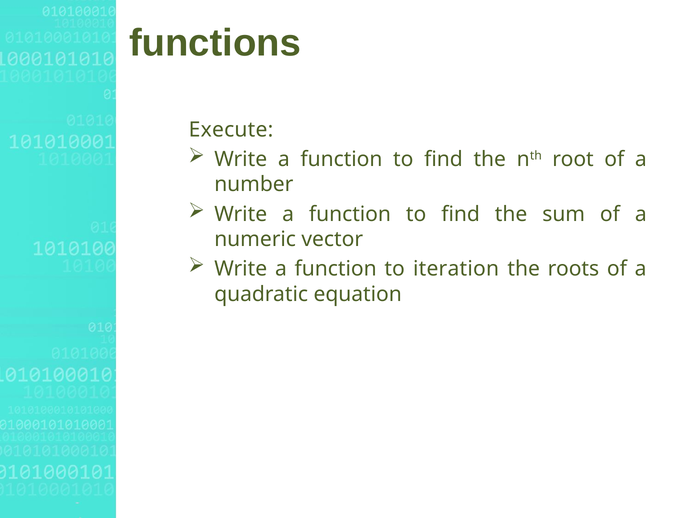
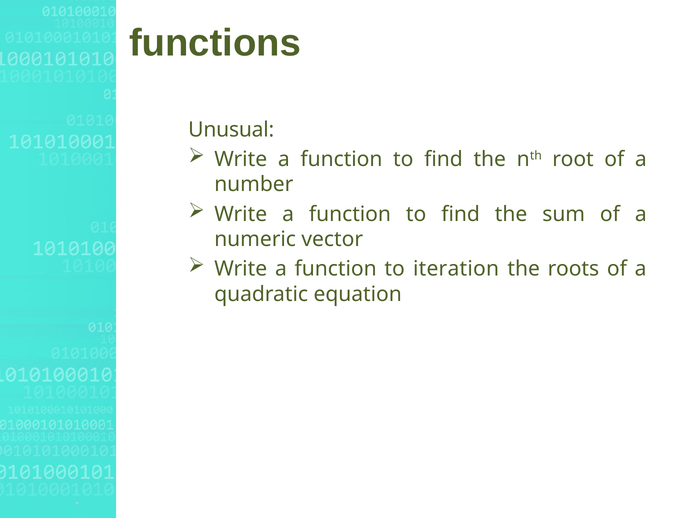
Execute: Execute -> Unusual (231, 130)
